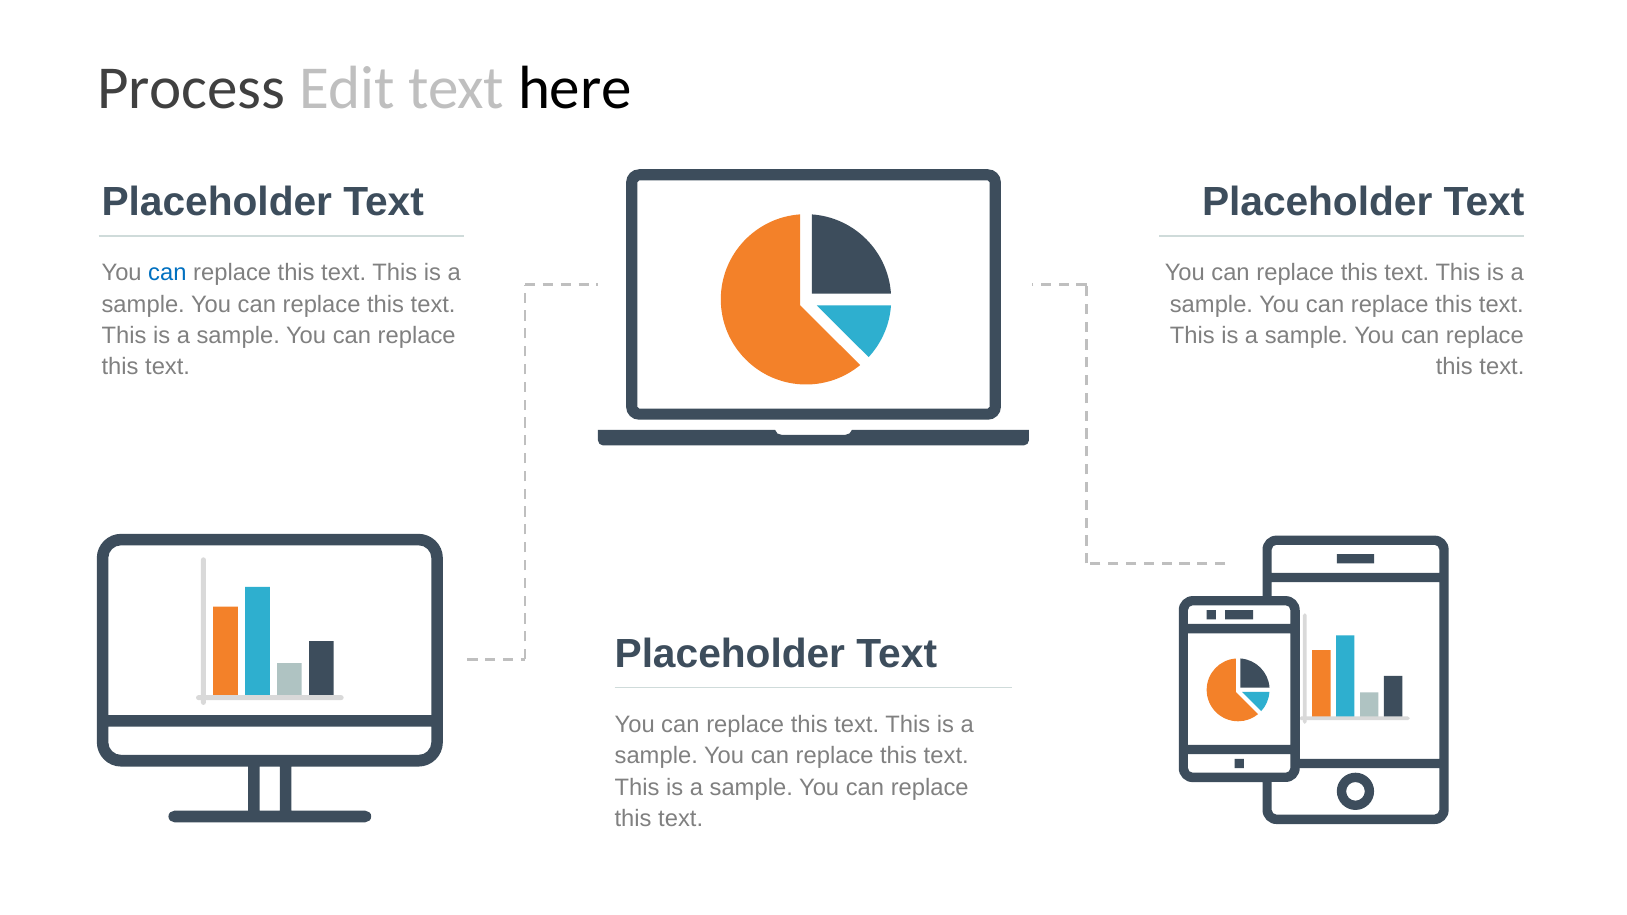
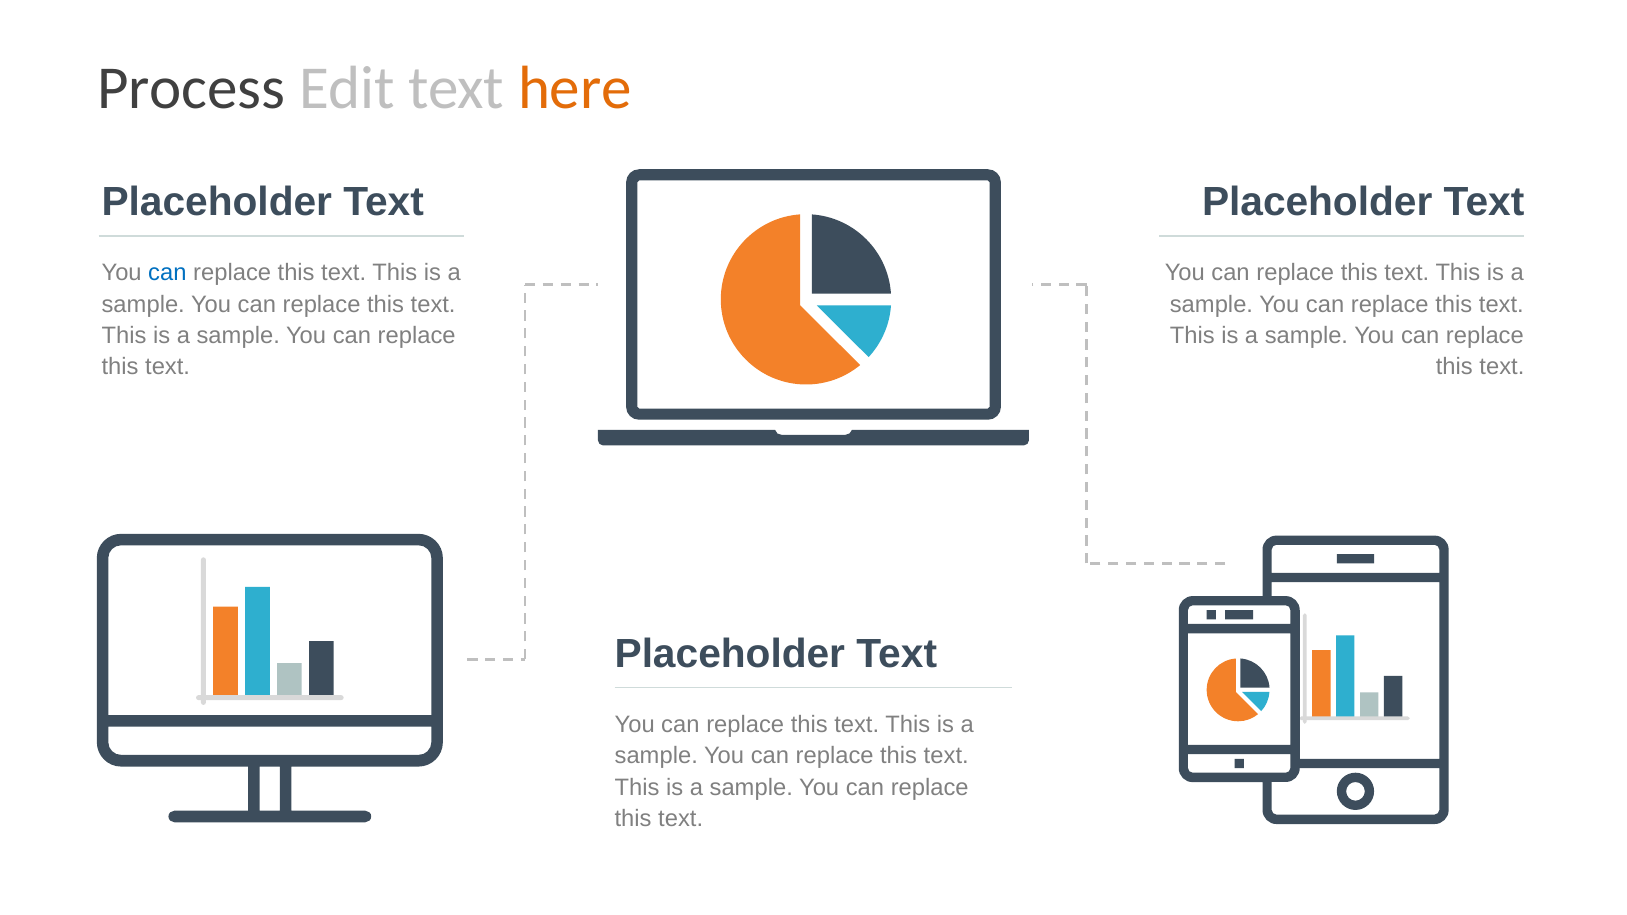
here colour: black -> orange (575, 88)
